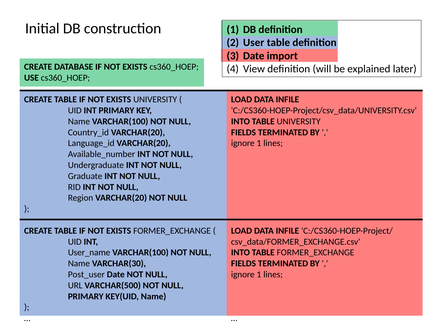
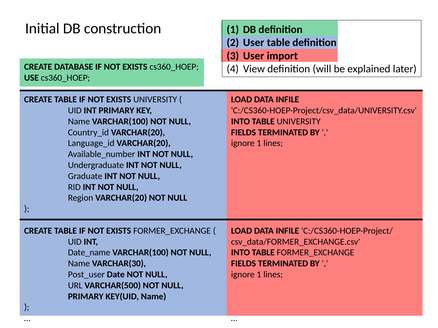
Date: Date -> User (254, 56)
User_name: User_name -> Date_name (89, 253)
